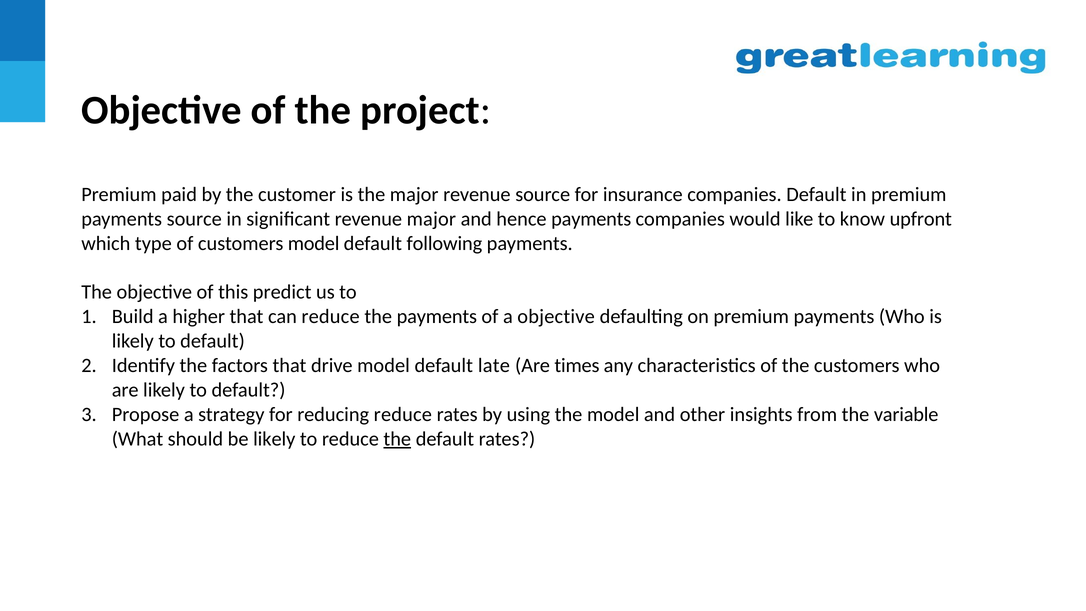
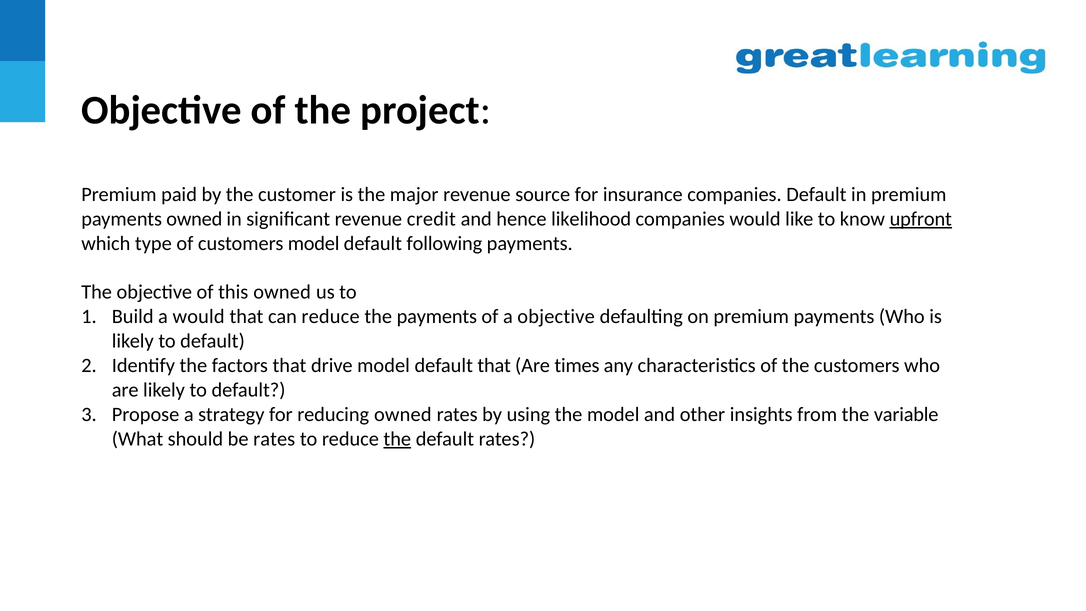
payments source: source -> owned (194, 219)
revenue major: major -> credit (431, 219)
hence payments: payments -> likelihood (591, 219)
upfront underline: none -> present (921, 219)
this predict: predict -> owned (282, 292)
a higher: higher -> would (199, 317)
default late: late -> that (494, 366)
reducing reduce: reduce -> owned (403, 414)
be likely: likely -> rates (274, 439)
